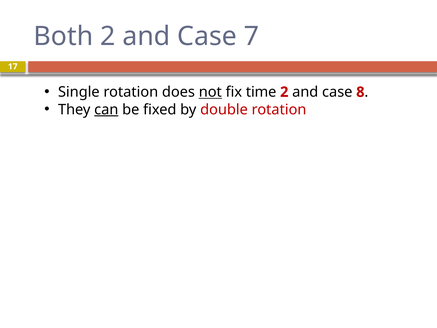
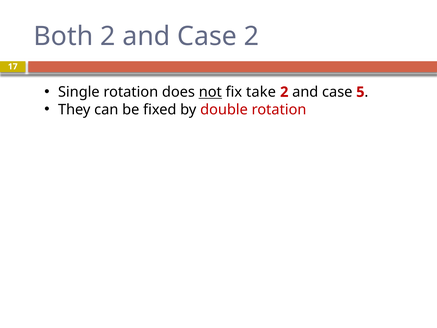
Case 7: 7 -> 2 (251, 36)
time: time -> take (261, 92)
8: 8 -> 5 (360, 92)
can underline: present -> none (106, 109)
